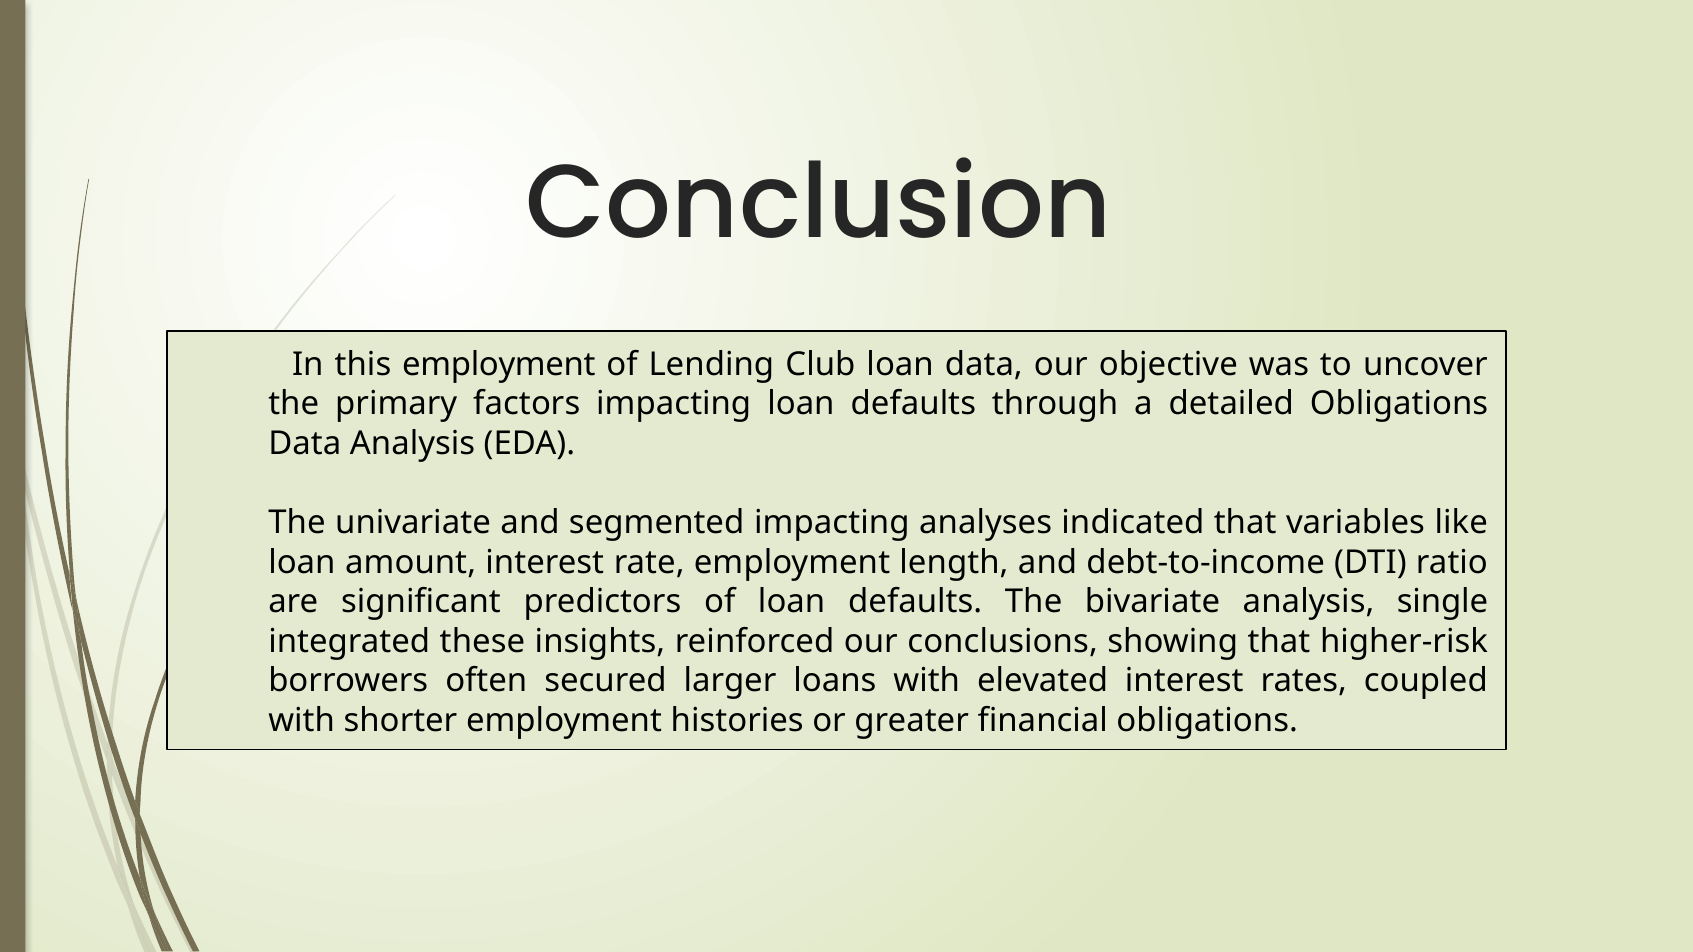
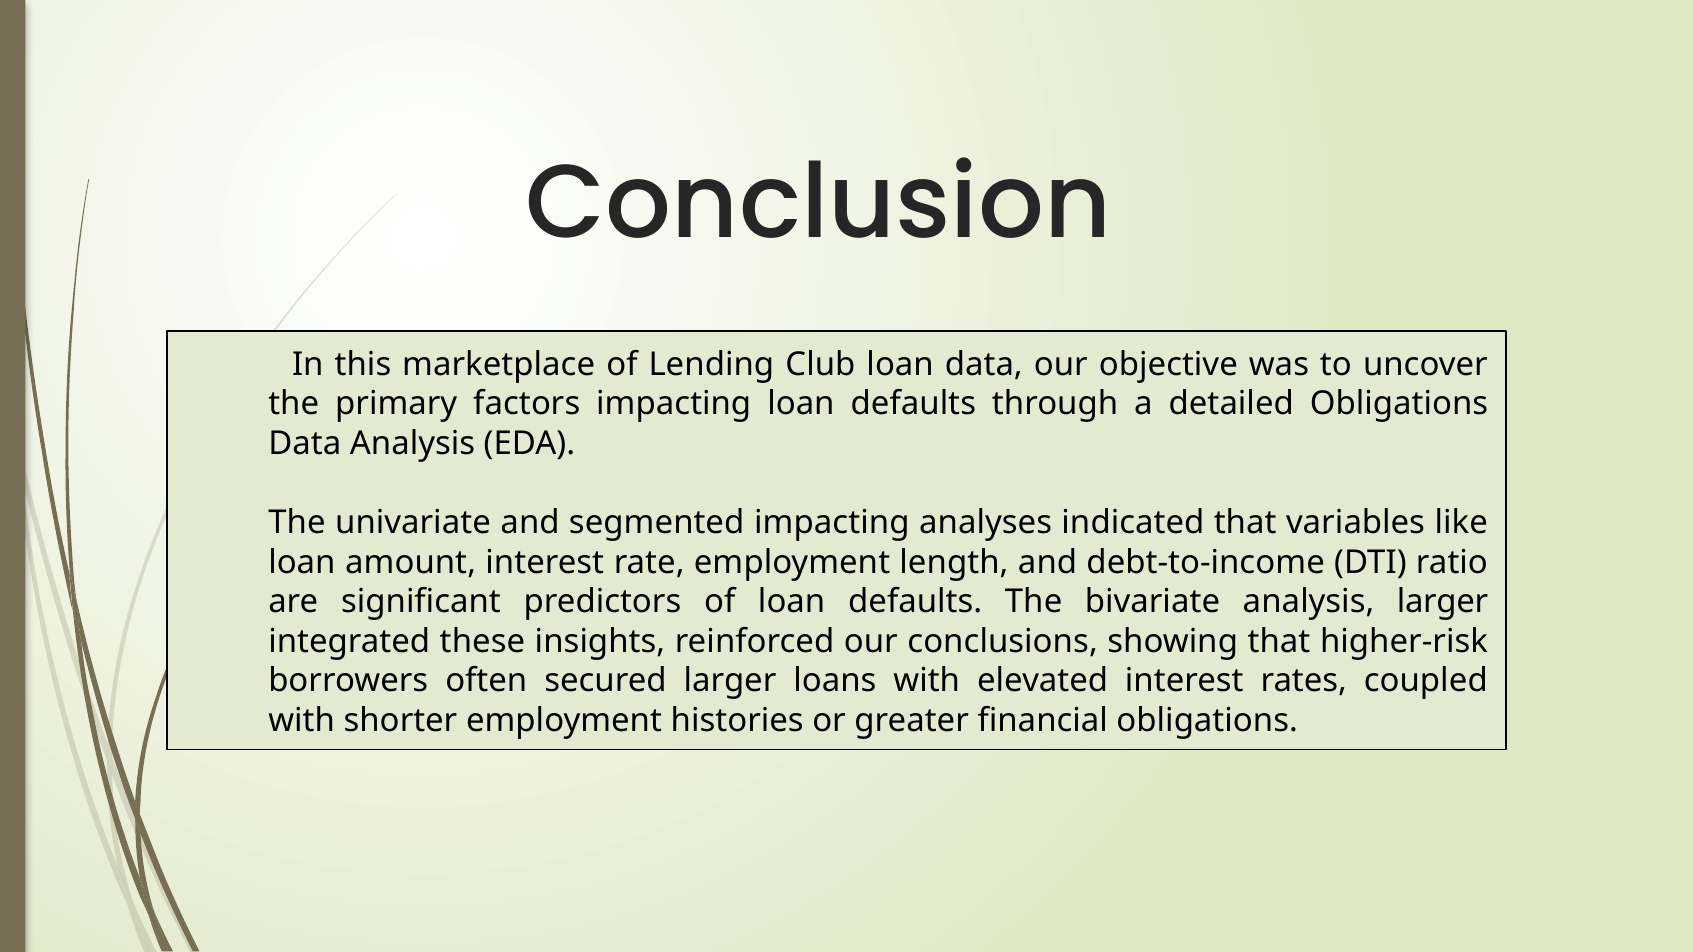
this employment: employment -> marketplace (499, 365)
analysis single: single -> larger (1443, 602)
